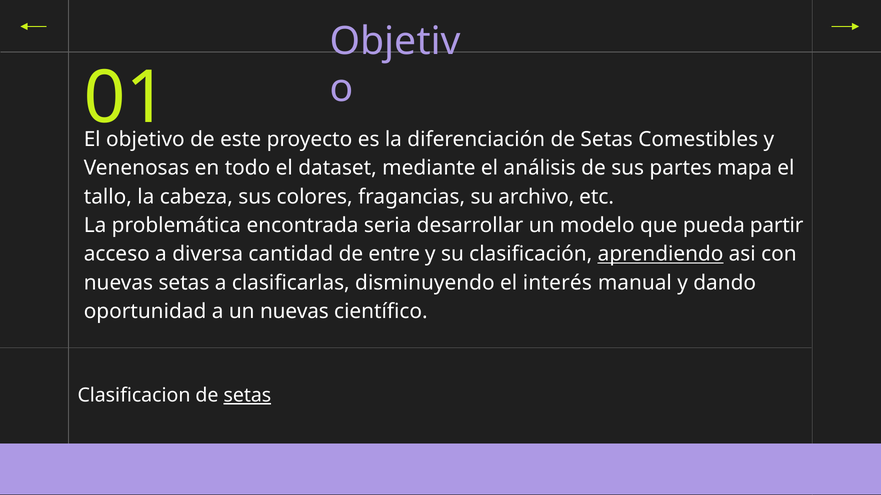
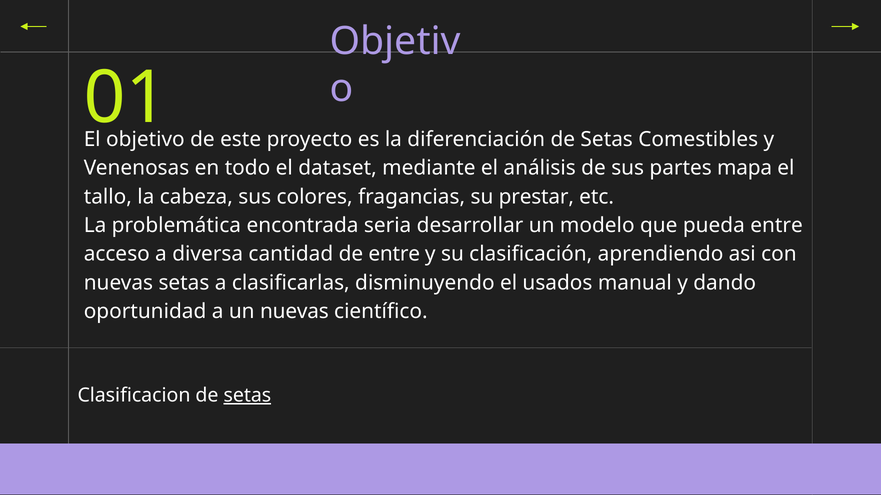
archivo: archivo -> prestar (536, 197)
pueda partir: partir -> entre (777, 226)
aprendiendo underline: present -> none (661, 254)
interés: interés -> usados (557, 283)
